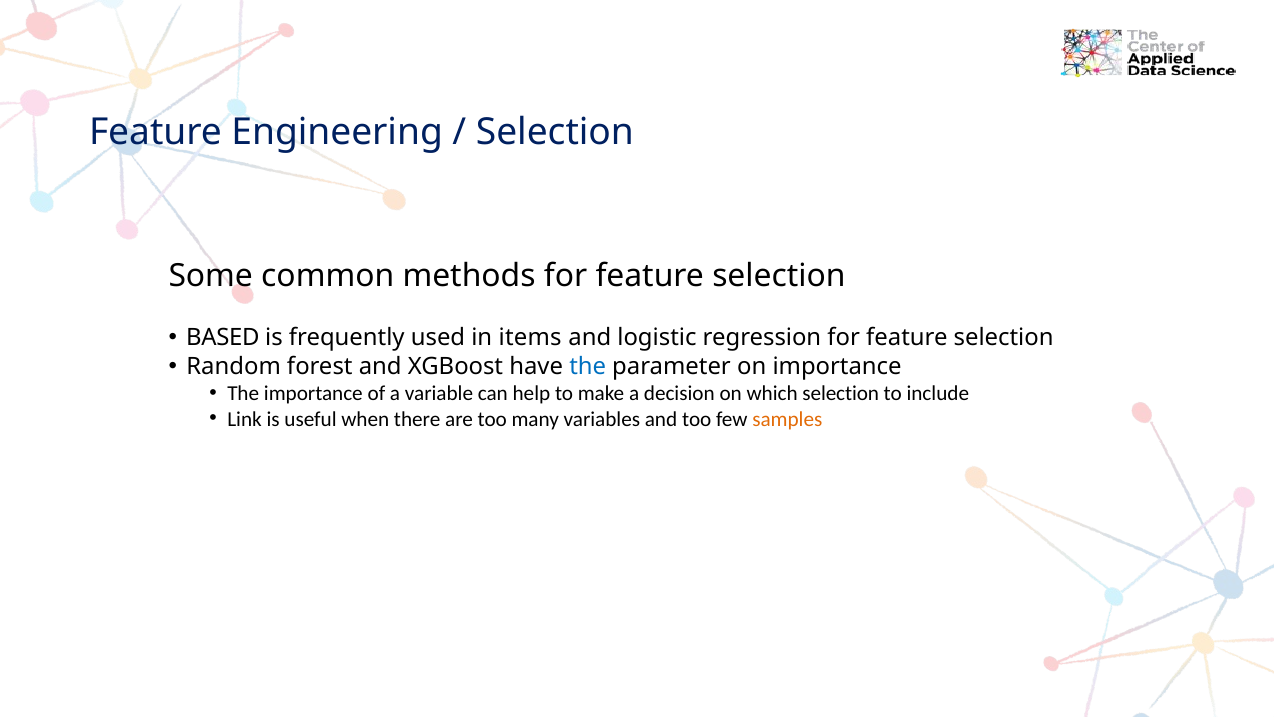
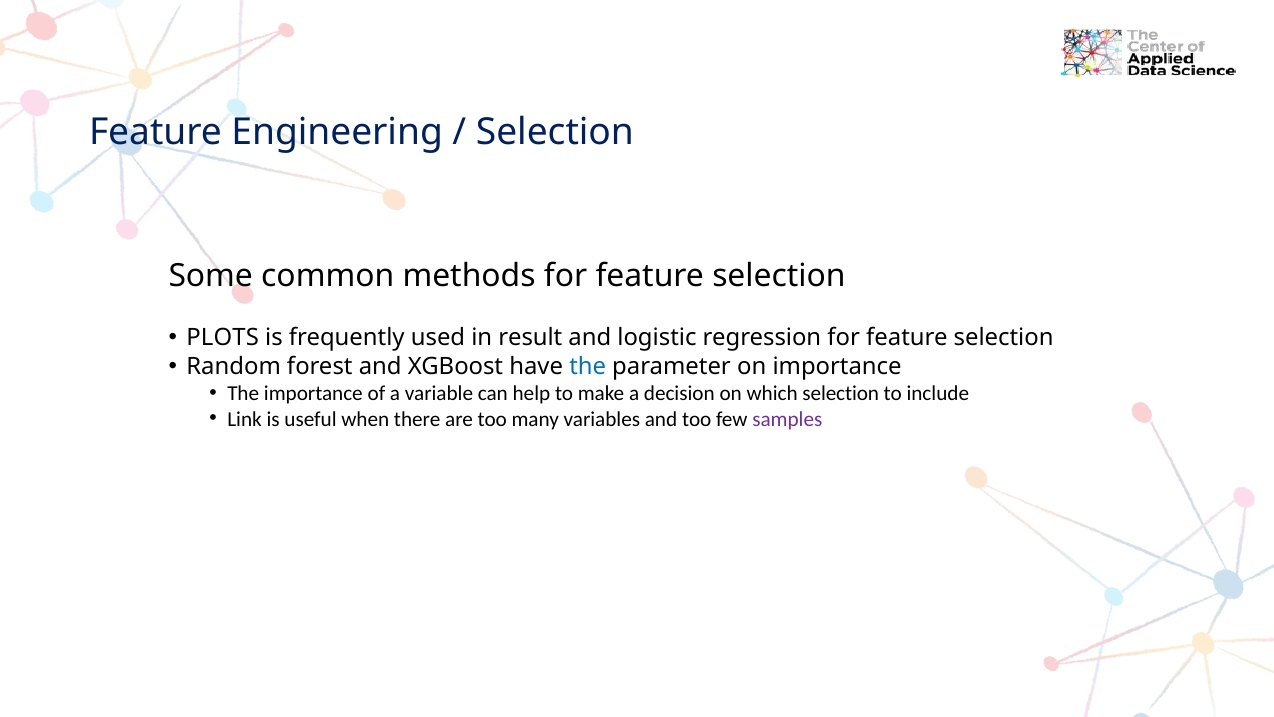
BASED: BASED -> PLOTS (223, 338)
items: items -> result (530, 338)
samples colour: orange -> purple (787, 419)
